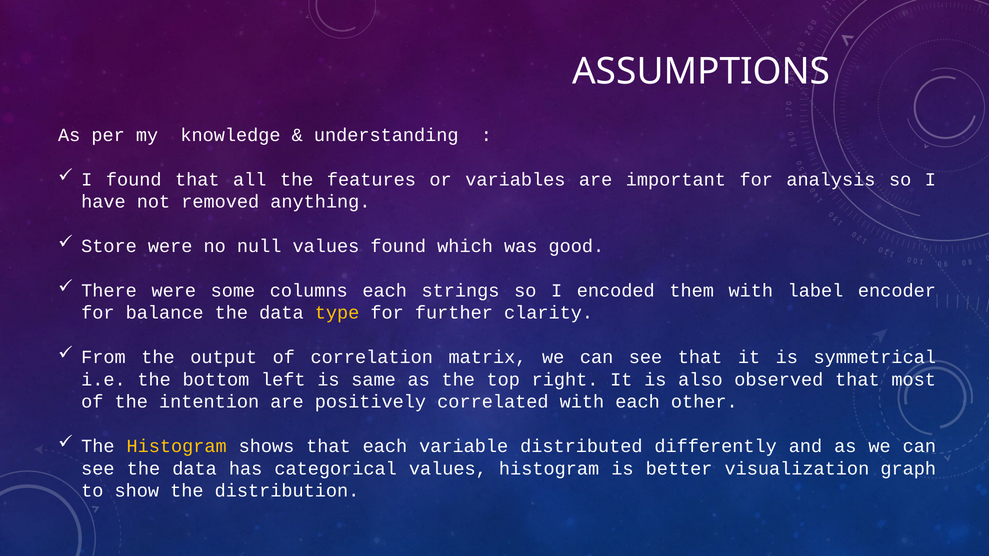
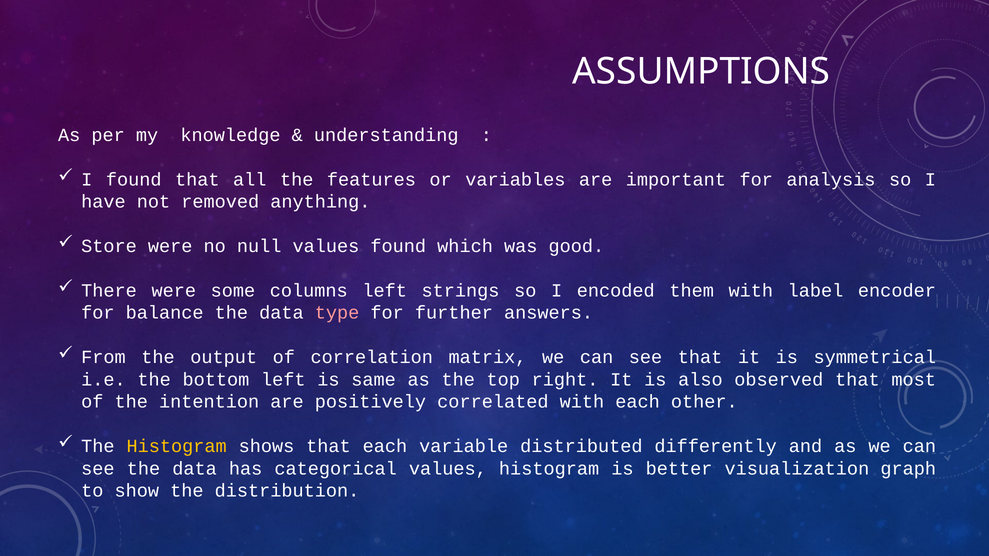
columns each: each -> left (385, 291)
type colour: yellow -> pink (337, 313)
clarity: clarity -> answers (549, 313)
